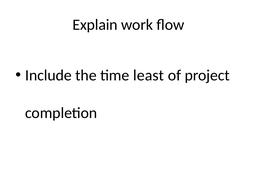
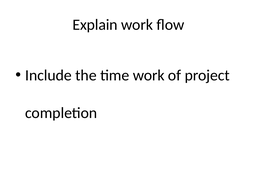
time least: least -> work (149, 76)
